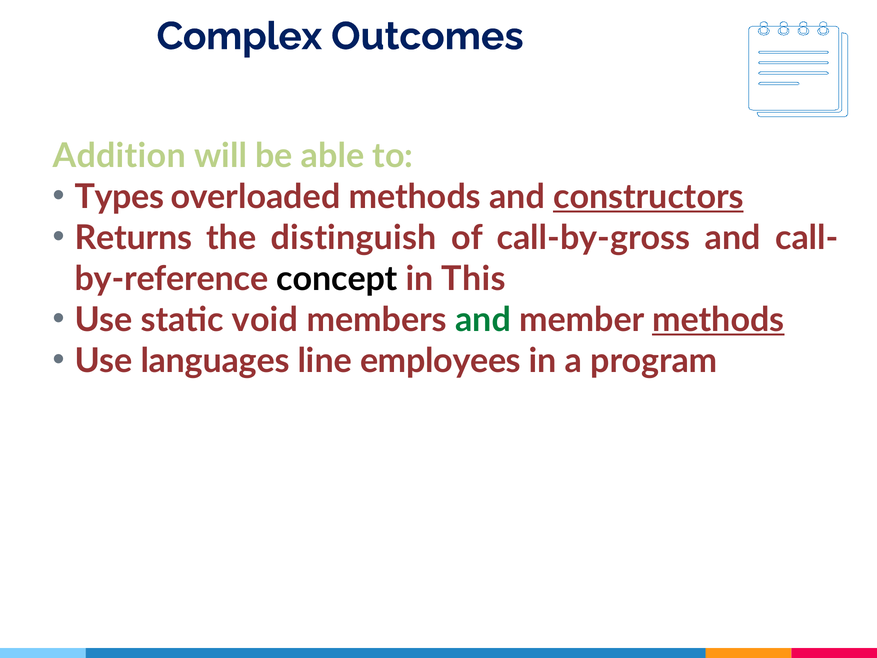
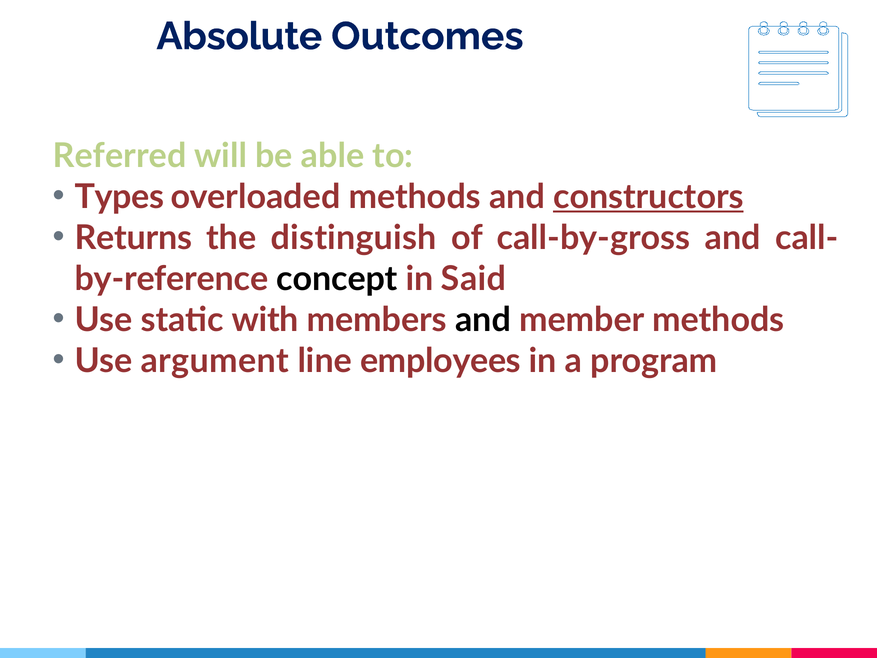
Complex: Complex -> Absolute (239, 36)
Addition: Addition -> Referred (120, 156)
This: This -> Said (473, 279)
void: void -> with (265, 320)
and colour: green -> black (483, 320)
methods underline: present -> none (718, 320)
languages: languages -> argument (215, 361)
